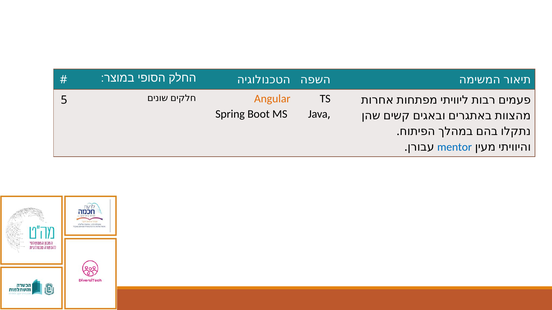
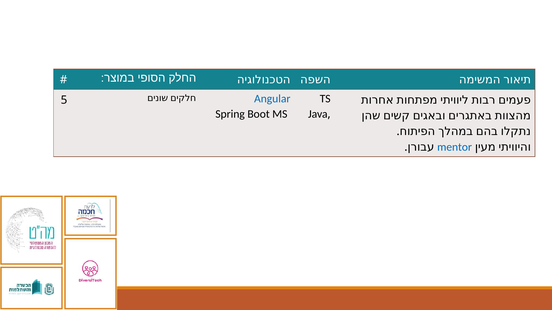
Angular colour: orange -> blue (272, 99)
